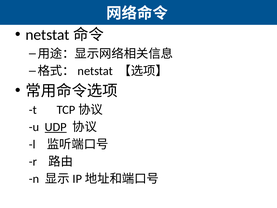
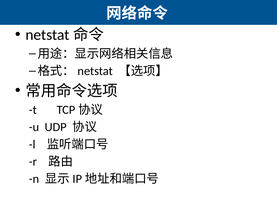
UDP underline: present -> none (56, 127)
